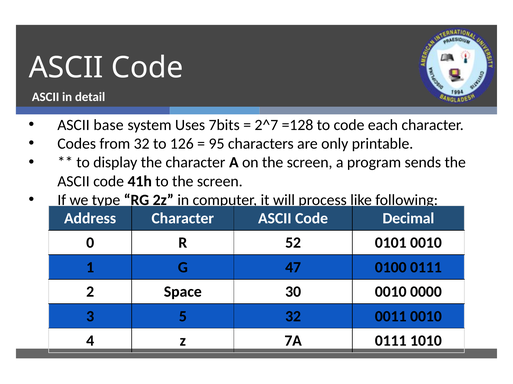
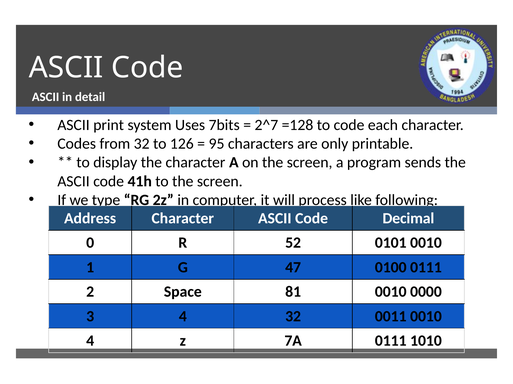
base: base -> print (109, 125)
30: 30 -> 81 (293, 292)
3 5: 5 -> 4 (183, 317)
